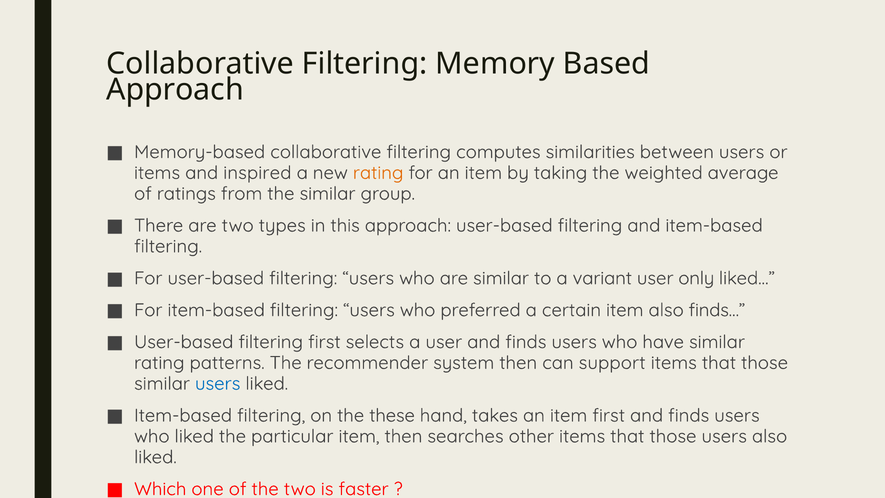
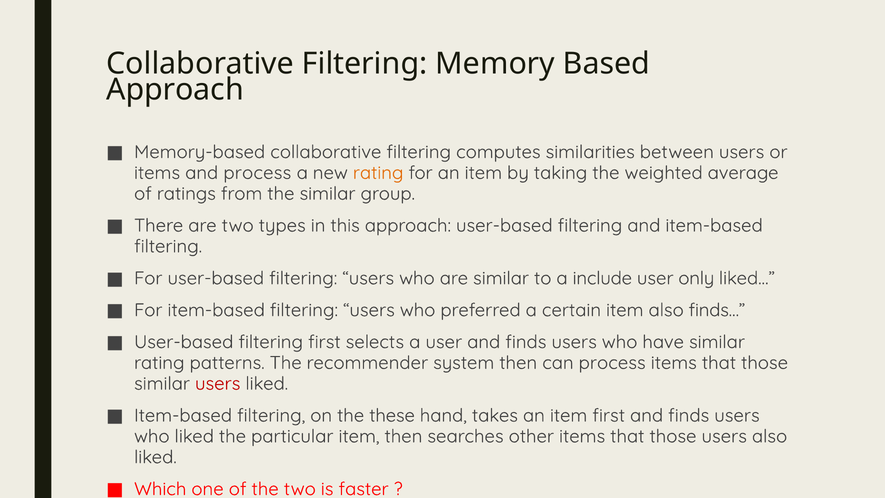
and inspired: inspired -> process (257, 173)
variant: variant -> include (602, 278)
can support: support -> process (612, 363)
users colour: blue -> red (218, 384)
